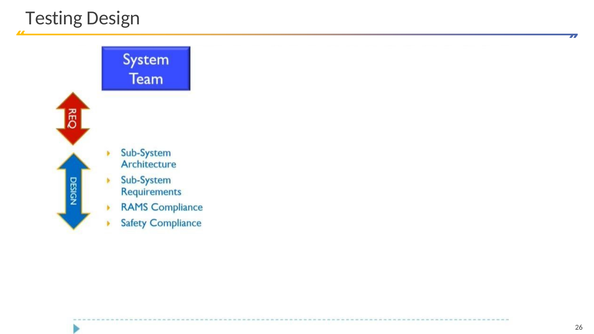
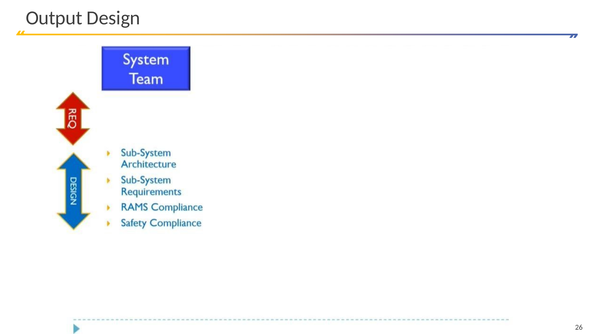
Testing: Testing -> Output (54, 18)
